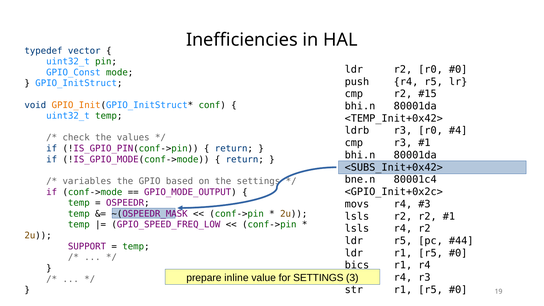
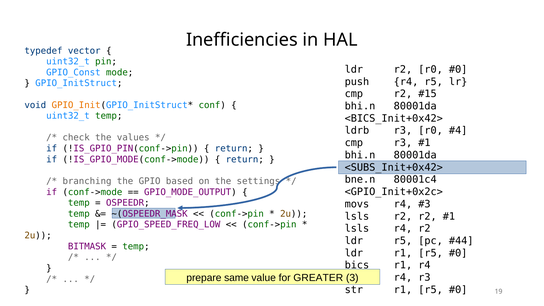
<TEMP_Init+0x42>: <TEMP_Init+0x42> -> <BICS_Init+0x42> (394, 118)
variables: variables -> branching (87, 181)
SUPPORT: SUPPORT -> BITMASK (87, 246)
inline: inline -> same (237, 278)
for SETTINGS: SETTINGS -> GREATER (318, 278)
